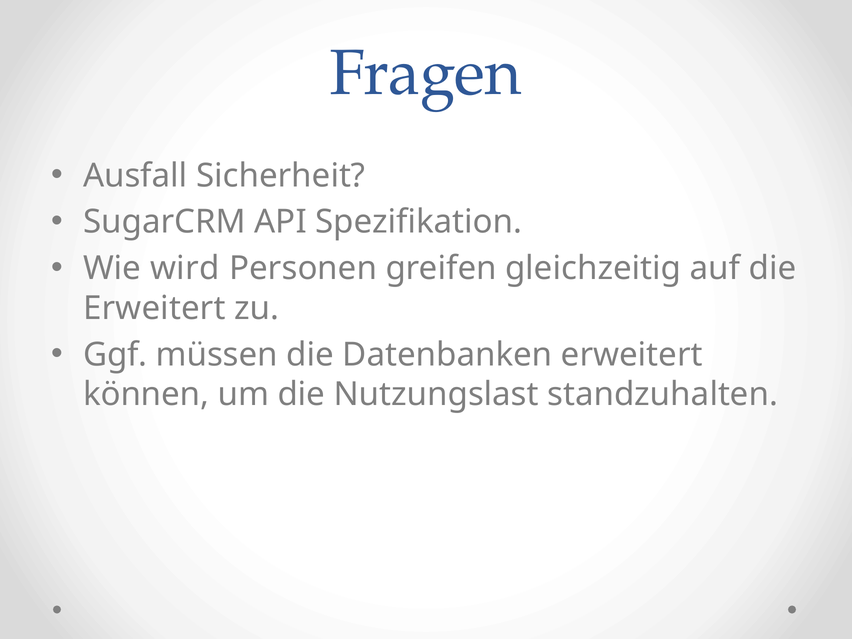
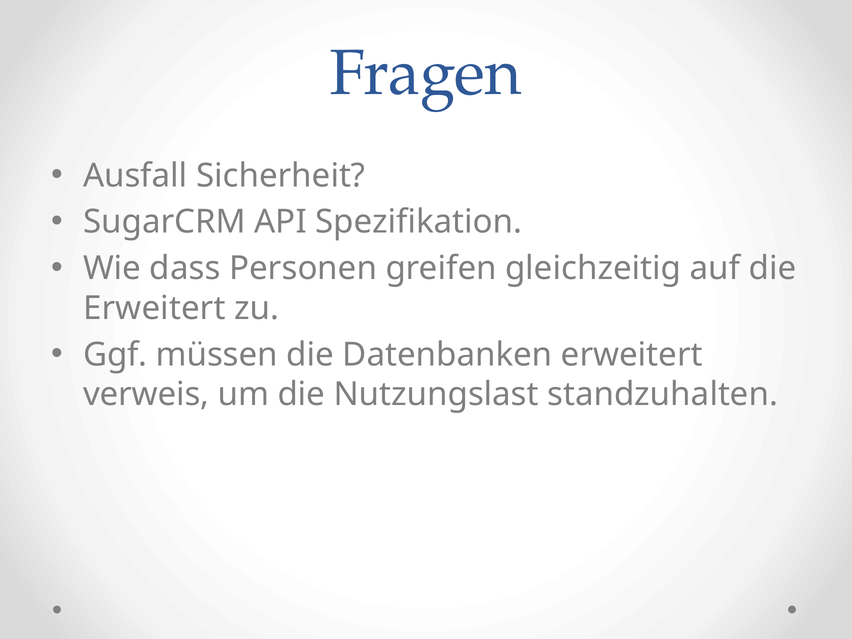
wird: wird -> dass (185, 268)
können: können -> verweis (146, 394)
